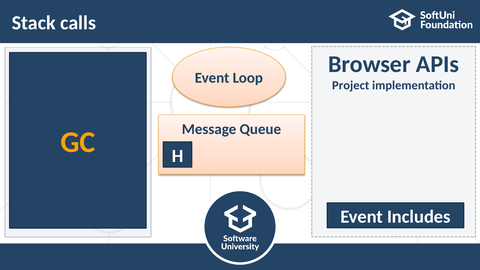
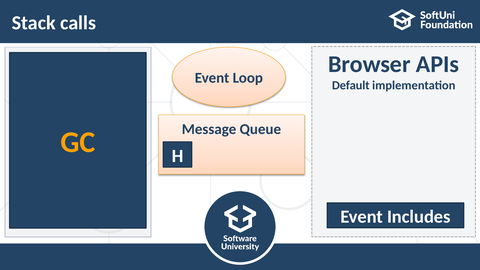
Project: Project -> Default (351, 85)
